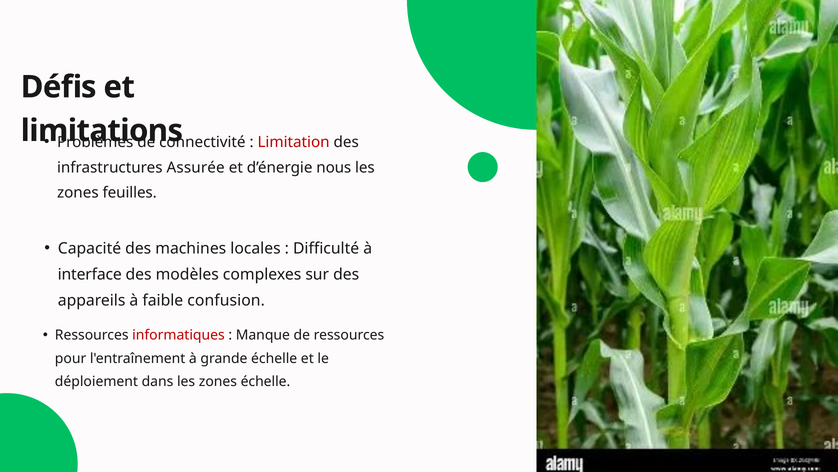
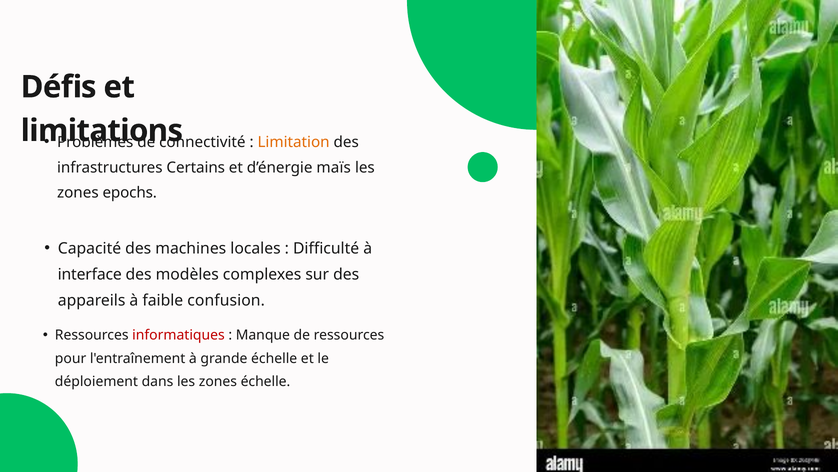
Limitation colour: red -> orange (294, 142)
Assurée: Assurée -> Certains (196, 167)
nous: nous -> maïs (334, 167)
feuilles: feuilles -> epochs (130, 193)
